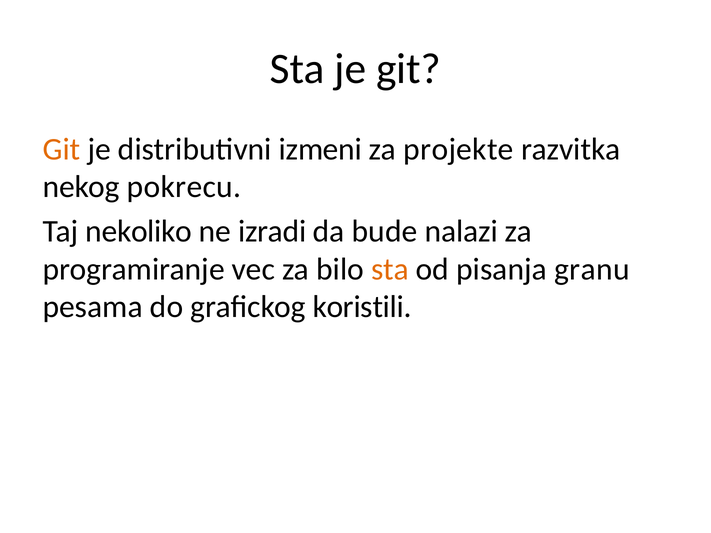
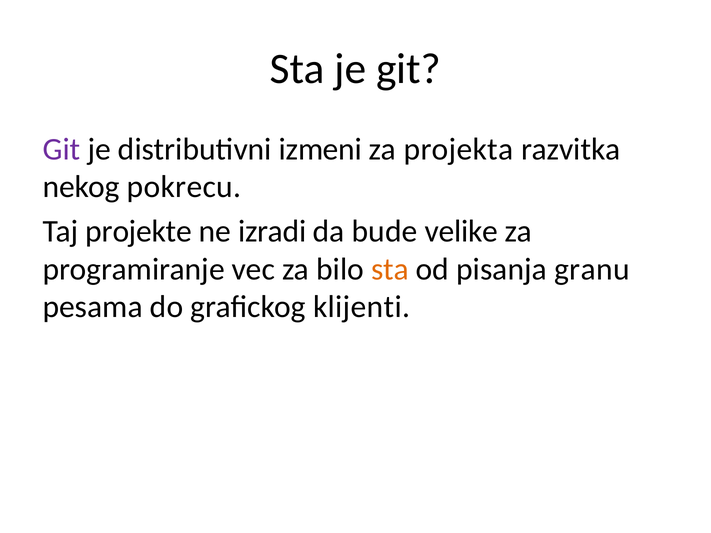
Git colour: orange -> purple (62, 149)
projekte: projekte -> projekta (458, 149)
nekoliko: nekoliko -> projekte (139, 231)
nalazi: nalazi -> velike (461, 231)
koristili: koristili -> klijenti (362, 307)
